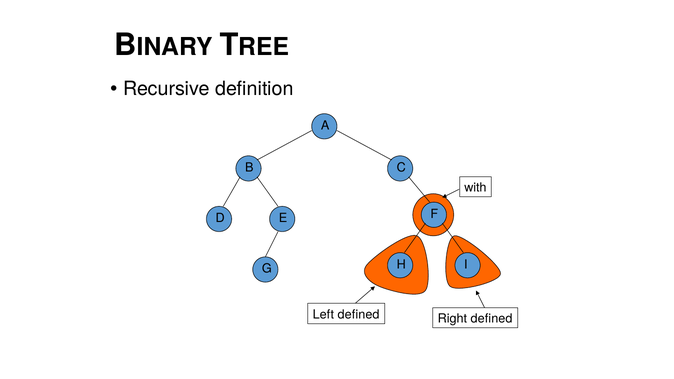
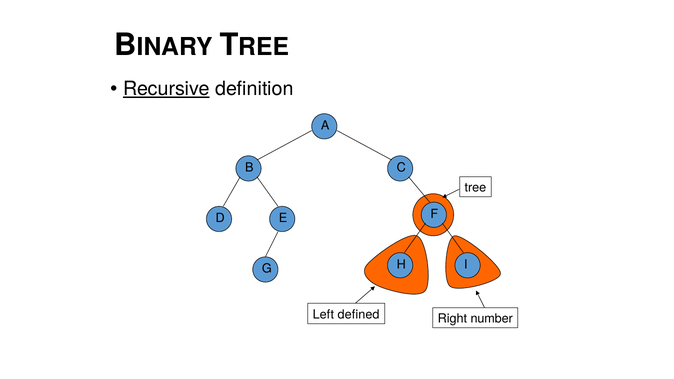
Recursive underline: none -> present (166, 89)
with: with -> tree (475, 188)
Right defined: defined -> number (492, 319)
